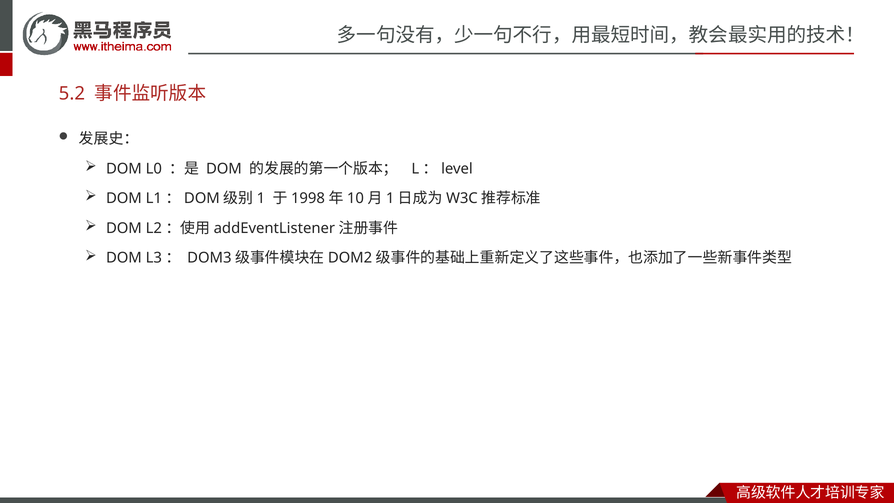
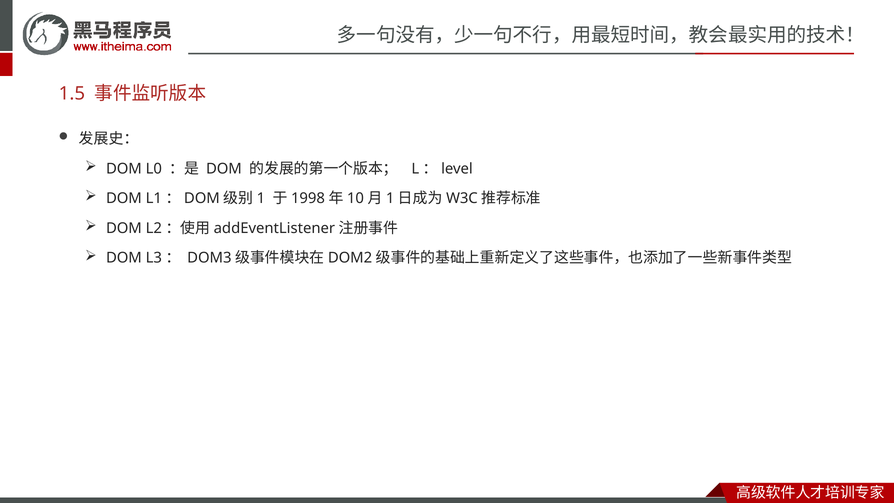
5.2: 5.2 -> 1.5 (72, 94)
